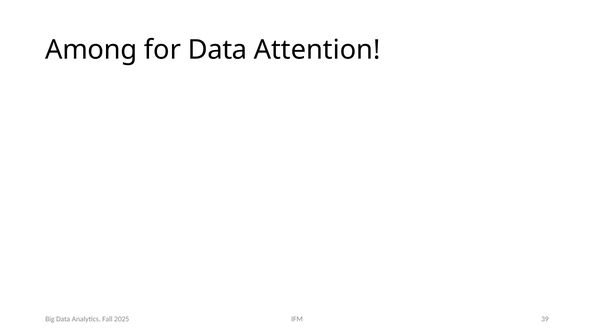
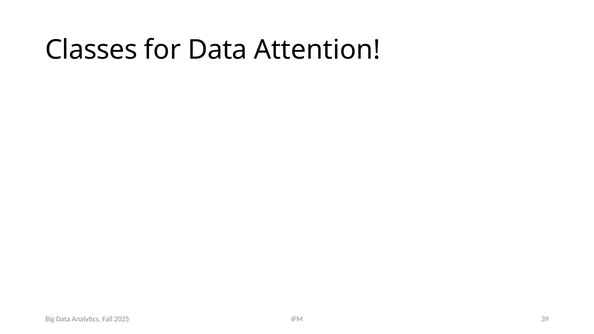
Among: Among -> Classes (91, 50)
